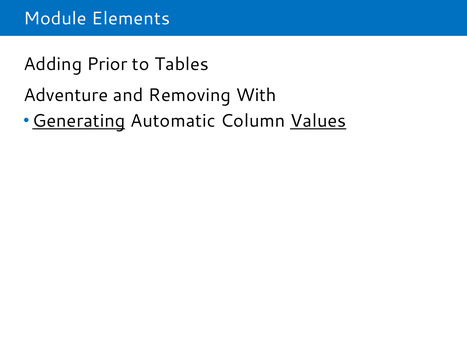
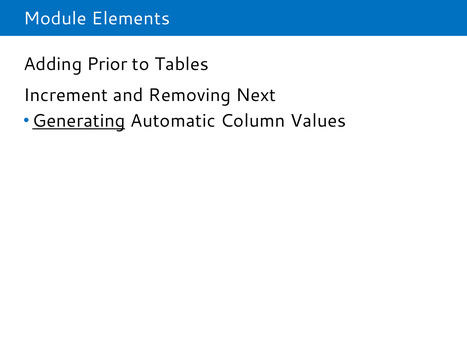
Adventure: Adventure -> Increment (66, 95)
With: With -> Next (256, 95)
Values underline: present -> none (318, 121)
